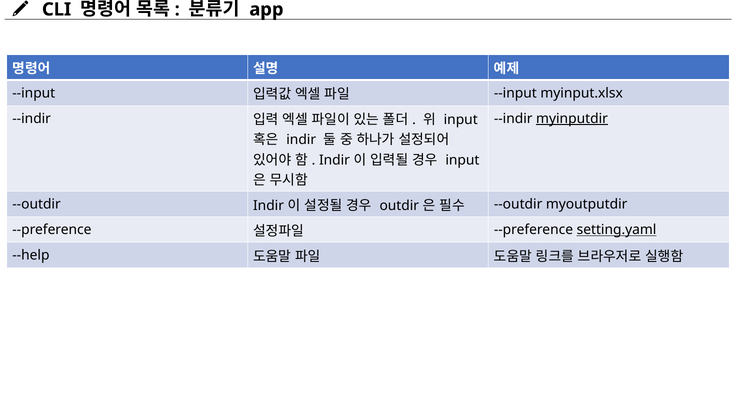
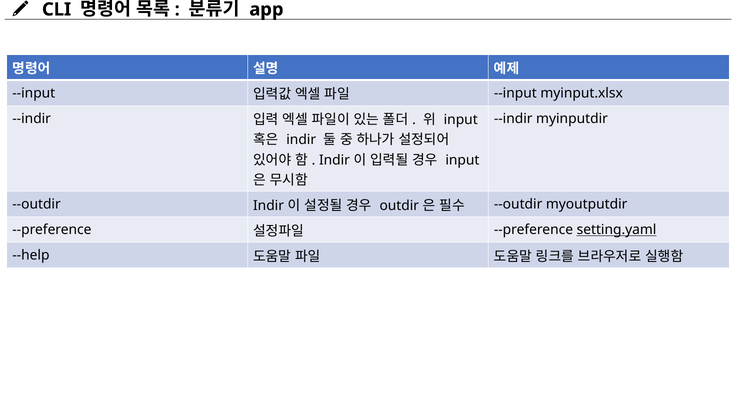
myinputdir underline: present -> none (572, 119)
